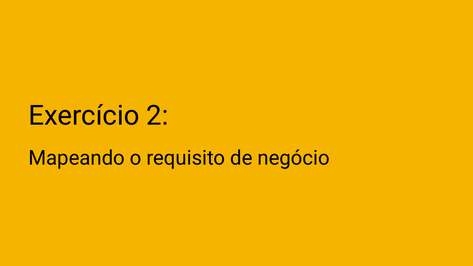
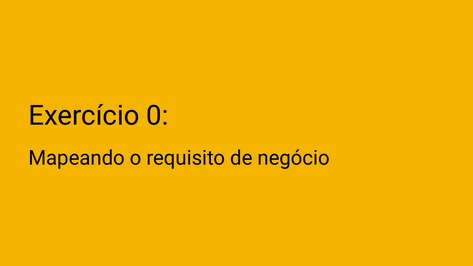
2: 2 -> 0 (157, 116)
